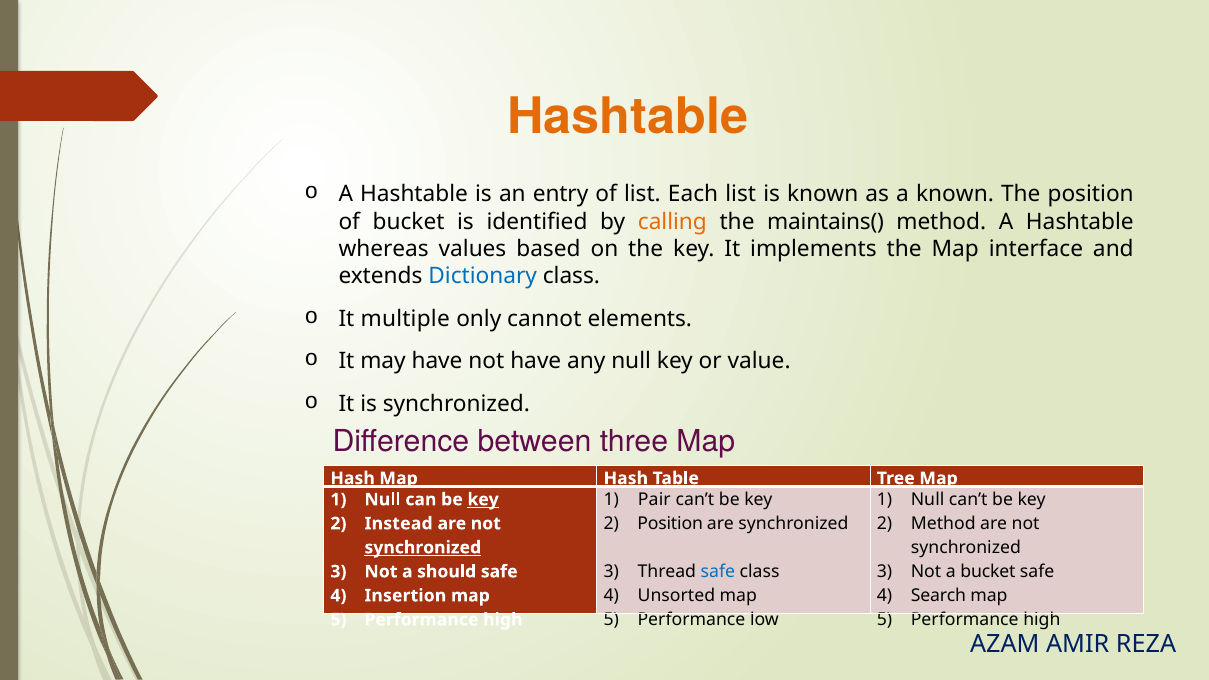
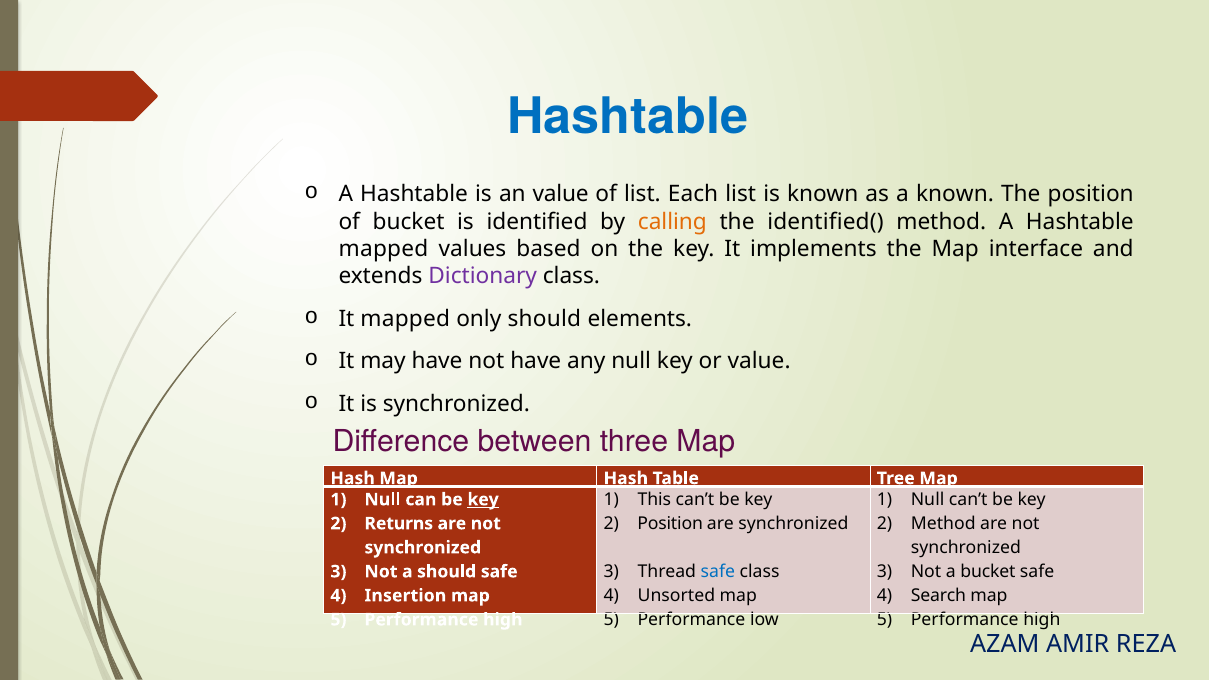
Hashtable colour: orange -> blue (628, 117)
an entry: entry -> value (561, 194)
maintains(: maintains( -> identified( (825, 222)
whereas: whereas -> mapped (383, 249)
Dictionary colour: blue -> purple (483, 276)
It multiple: multiple -> mapped (405, 319)
only cannot: cannot -> should (544, 319)
Pair: Pair -> This (654, 500)
Instead: Instead -> Returns (399, 524)
synchronized underline: present -> none (423, 548)
